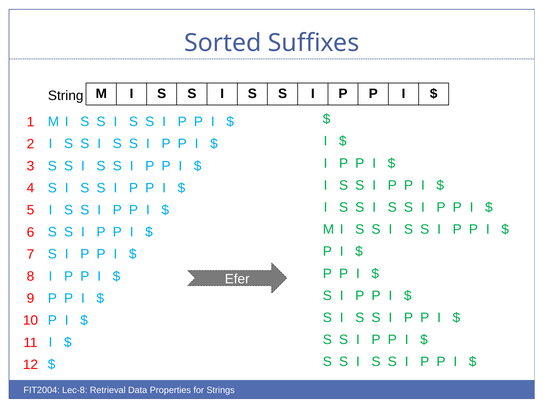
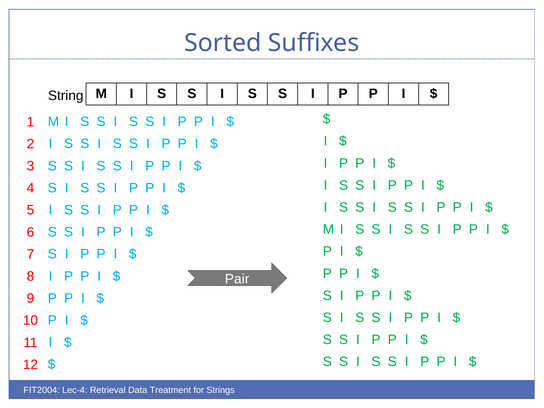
Efer: Efer -> Pair (237, 279)
Lec-8: Lec-8 -> Lec-4 (75, 390)
Properties: Properties -> Treatment (170, 390)
